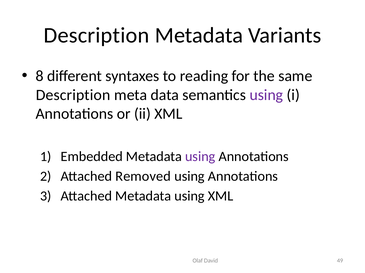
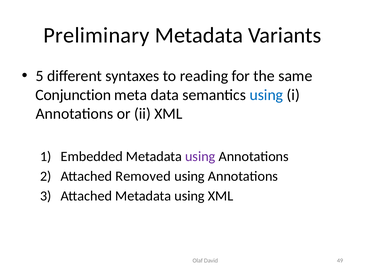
Description: Description -> Preliminary (96, 35)
8: 8 -> 5 (40, 76)
Description: Description -> Conjunction (73, 95)
using colour: purple -> blue (266, 95)
